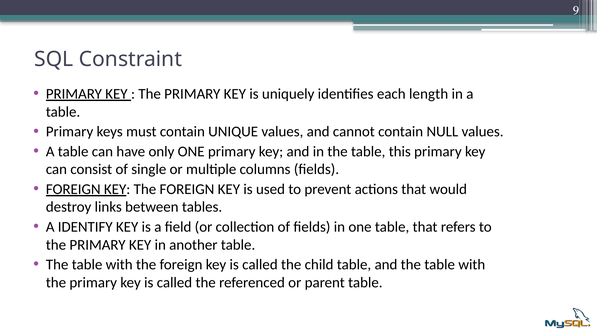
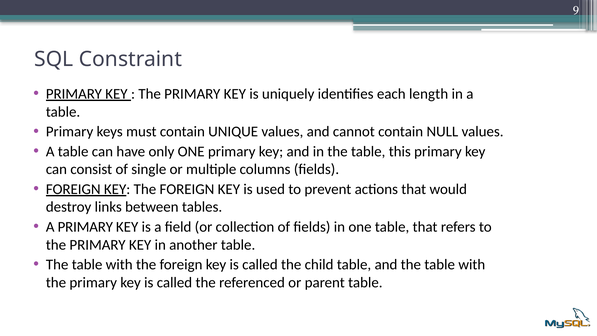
A IDENTIFY: IDENTIFY -> PRIMARY (85, 227)
